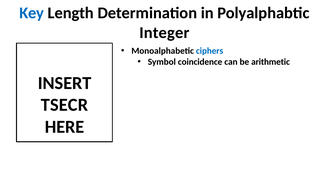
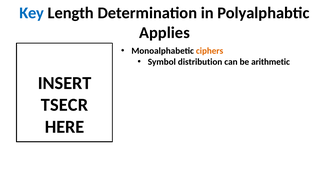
Integer: Integer -> Applies (164, 33)
ciphers colour: blue -> orange (210, 51)
coincidence: coincidence -> distribution (200, 62)
